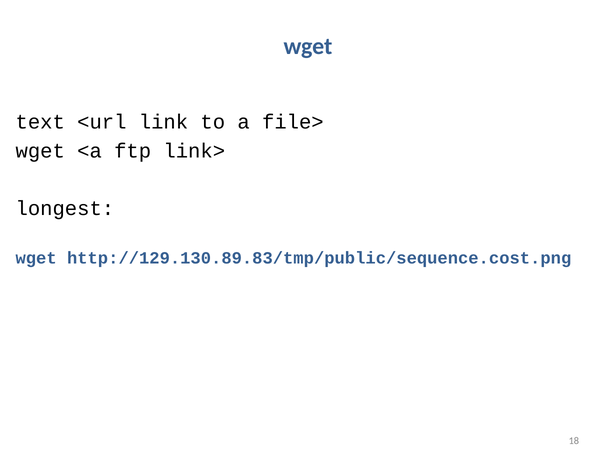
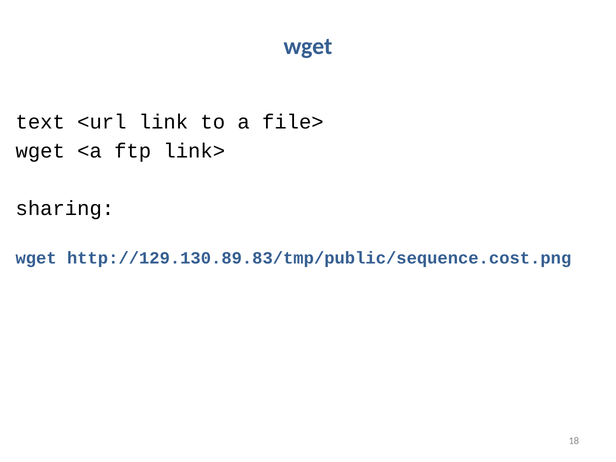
longest: longest -> sharing (65, 208)
